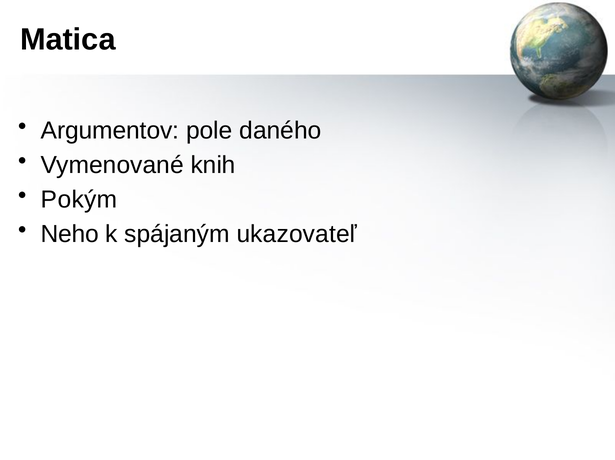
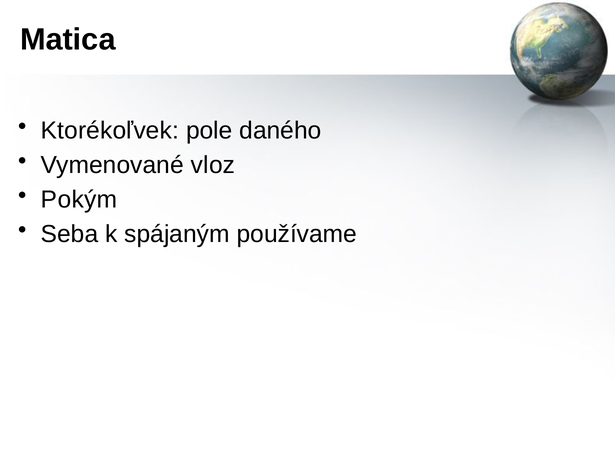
Argumentov: Argumentov -> Ktorékoľvek (110, 130)
knih: knih -> vloz (213, 165)
Neho: Neho -> Seba (70, 234)
ukazovateľ: ukazovateľ -> používame (297, 234)
